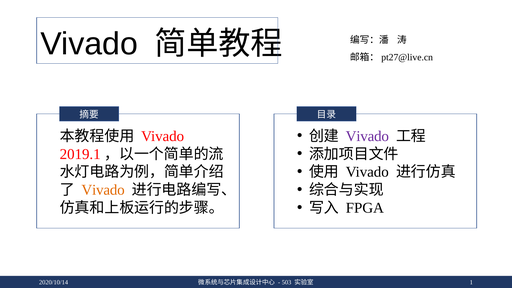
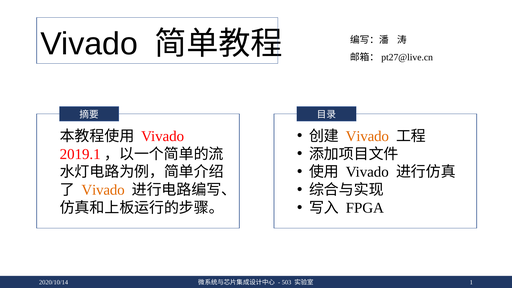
Vivado colour: purple -> orange (367, 136)
